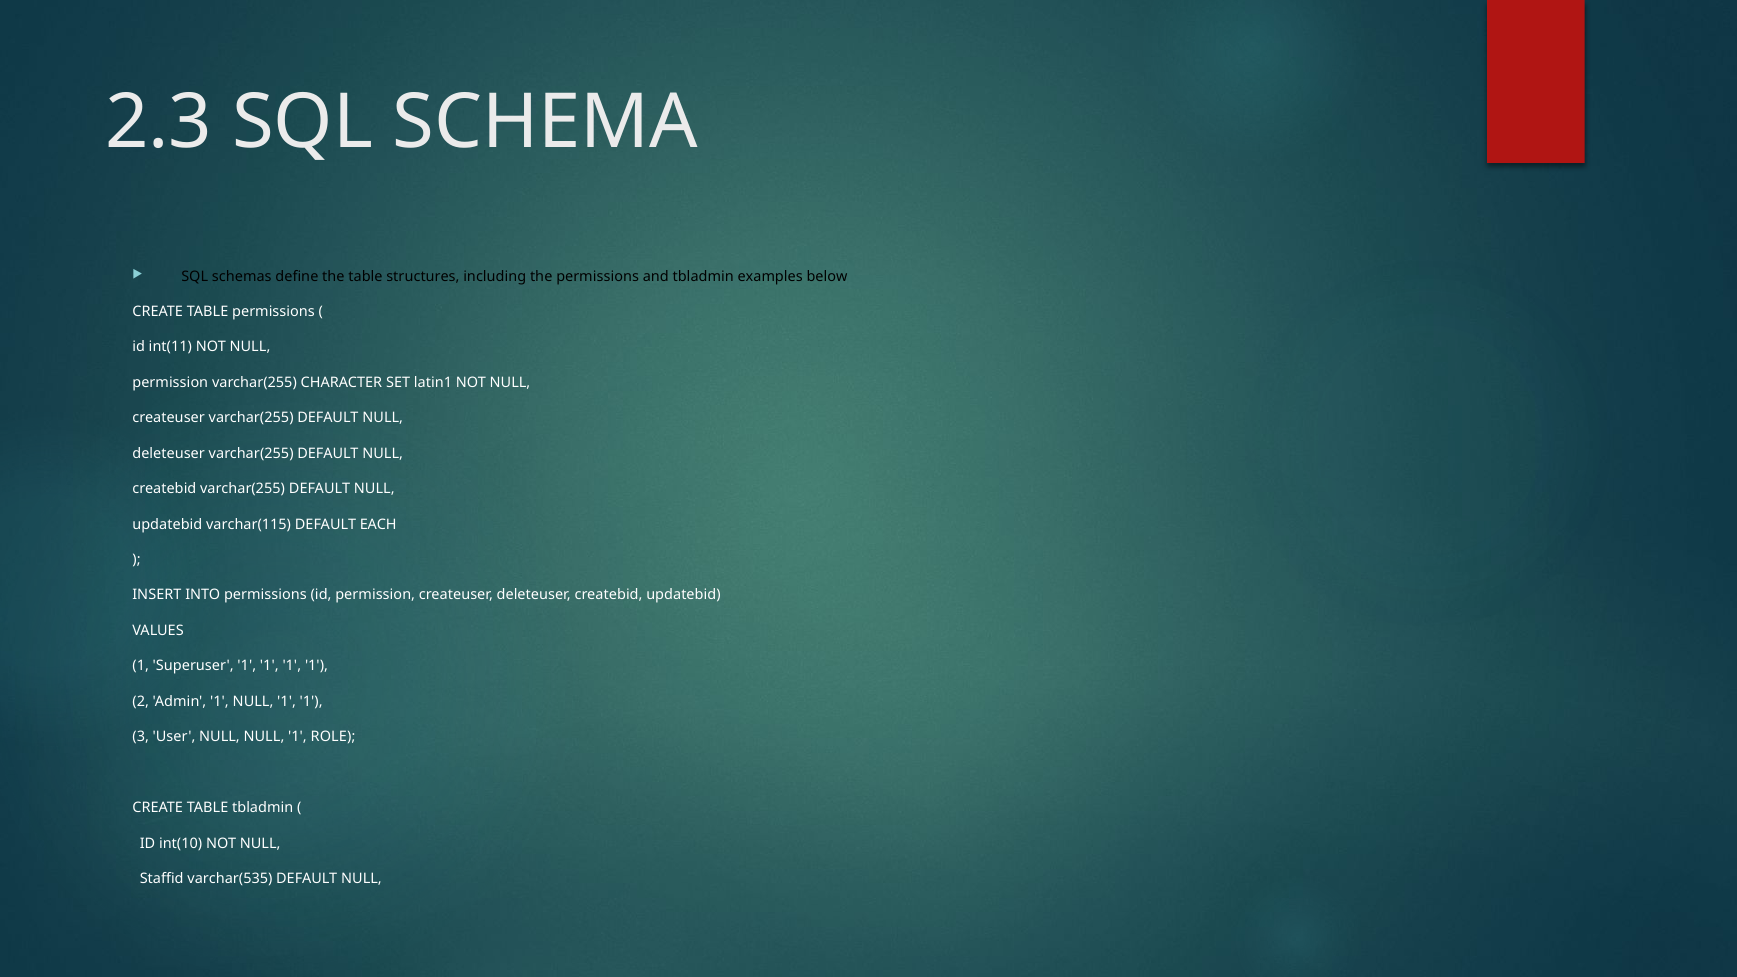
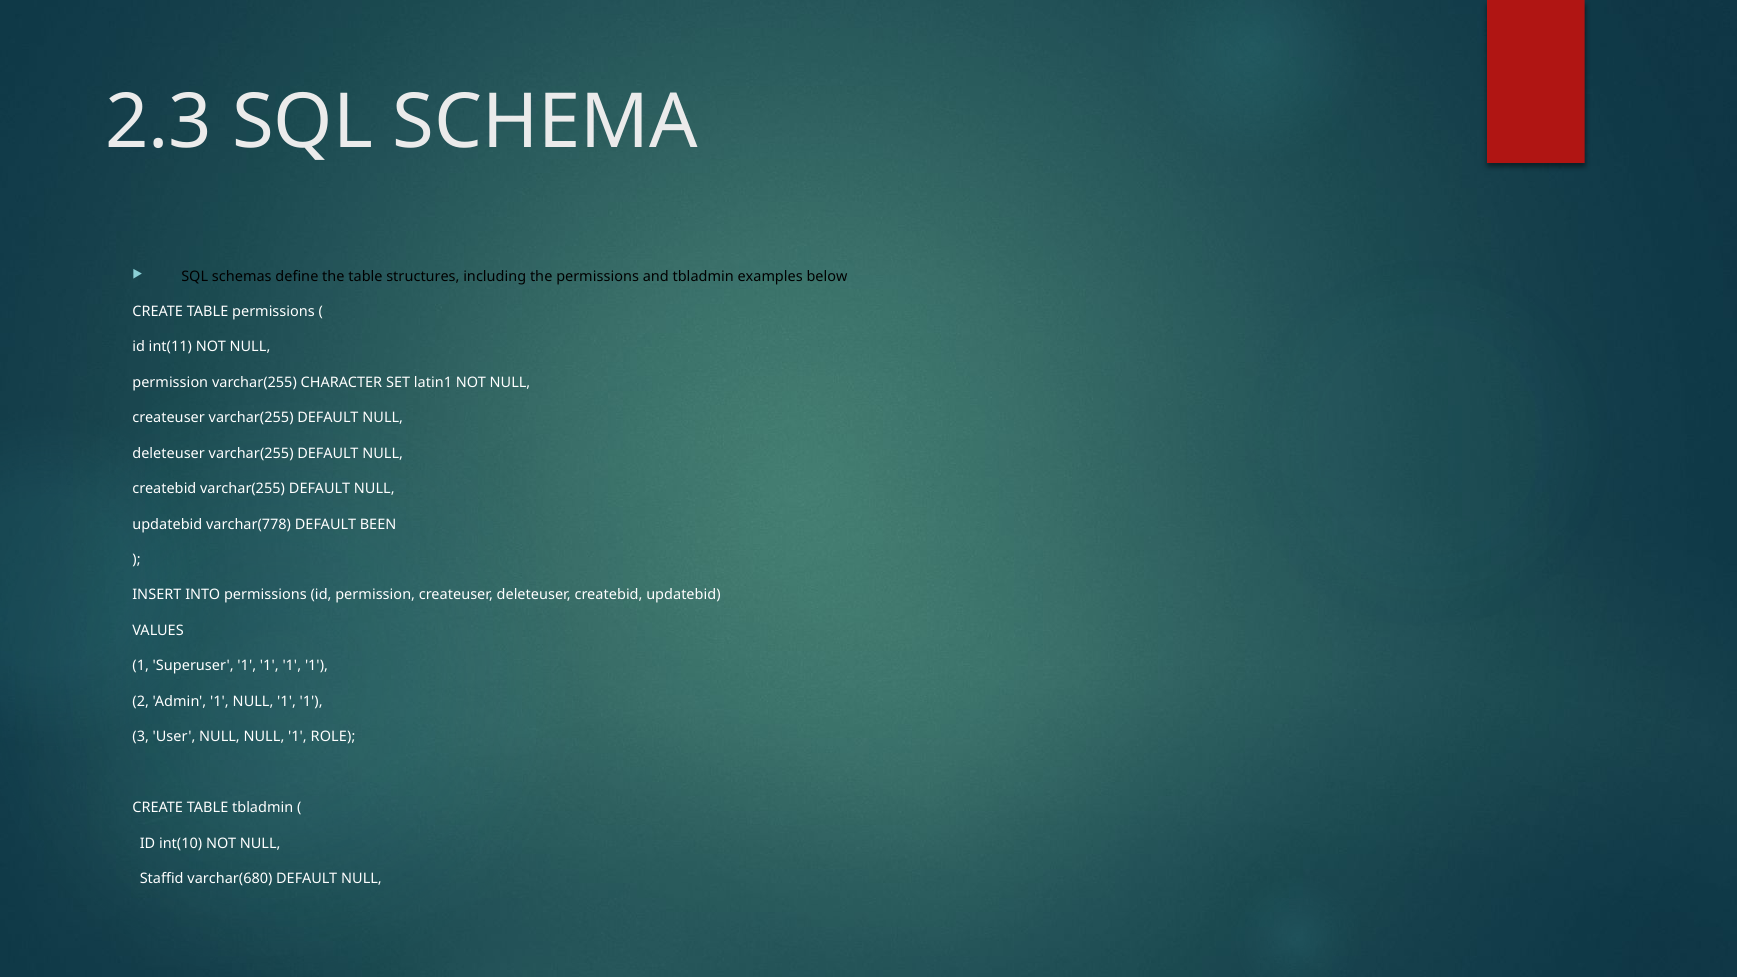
varchar(115: varchar(115 -> varchar(778 (249, 524)
EACH: EACH -> BEEN (378, 524)
varchar(535: varchar(535 -> varchar(680 (230, 879)
